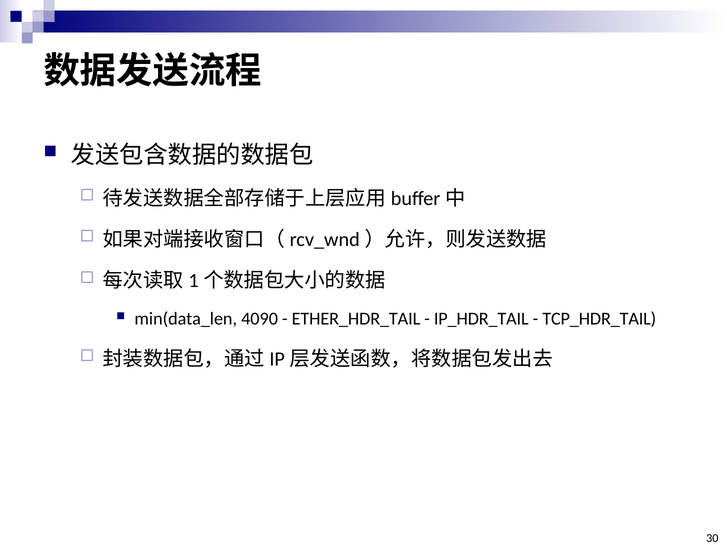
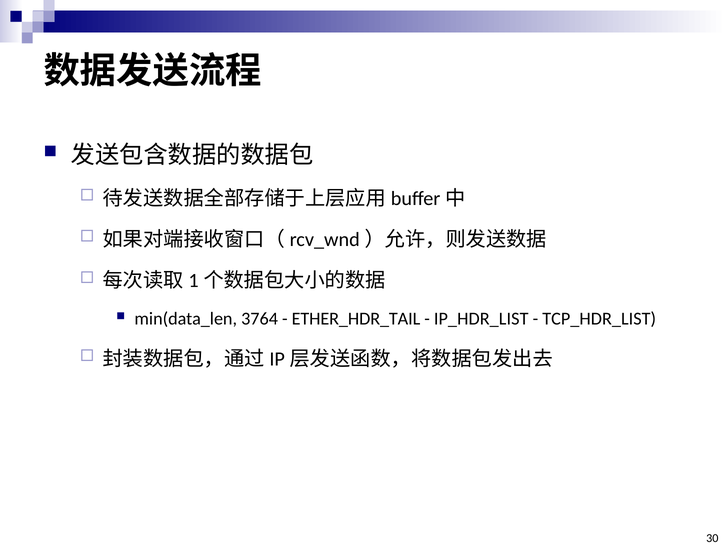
4090: 4090 -> 3764 (260, 319)
IP_HDR_TAIL: IP_HDR_TAIL -> IP_HDR_LIST (481, 319)
TCP_HDR_TAIL: TCP_HDR_TAIL -> TCP_HDR_LIST (599, 319)
